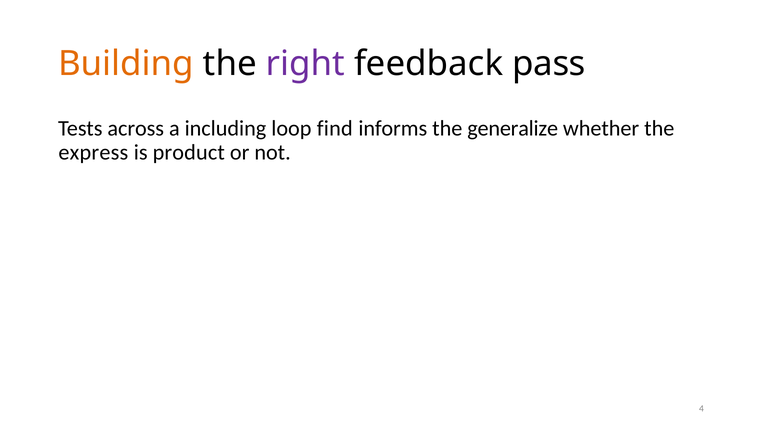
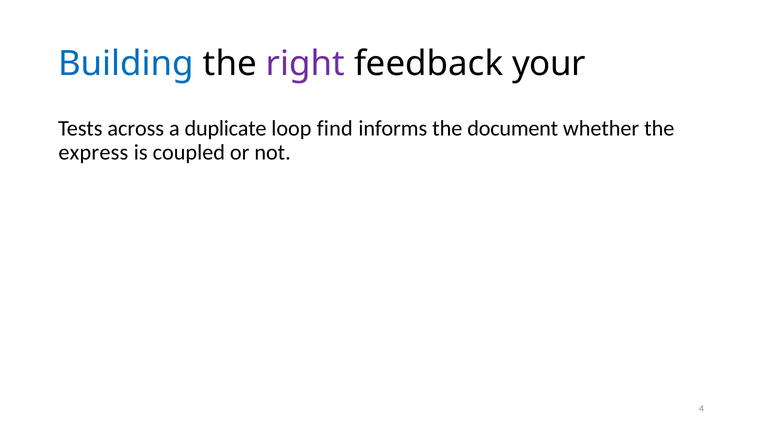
Building colour: orange -> blue (126, 64)
pass: pass -> your (549, 64)
including: including -> duplicate (226, 129)
generalize: generalize -> document (513, 129)
product: product -> coupled (189, 153)
